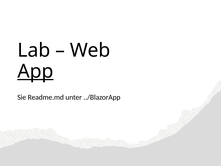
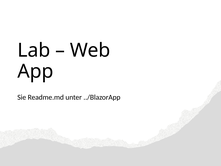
App underline: present -> none (35, 71)
